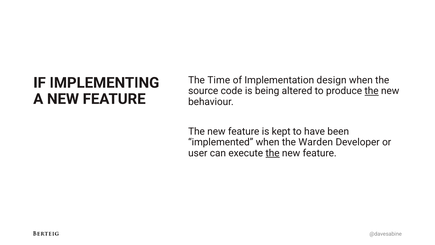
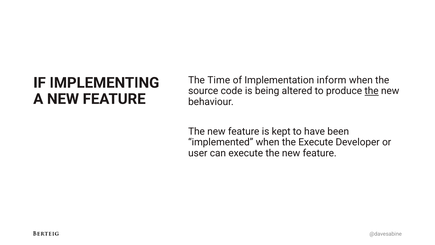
design: design -> inform (332, 80)
the Warden: Warden -> Execute (316, 142)
the underline: present -> none (273, 153)
